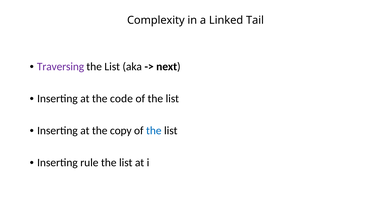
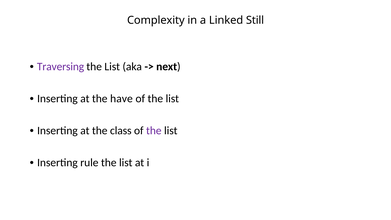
Tail: Tail -> Still (255, 20)
code: code -> have (121, 99)
copy: copy -> class (121, 131)
the colour: blue -> purple (154, 131)
